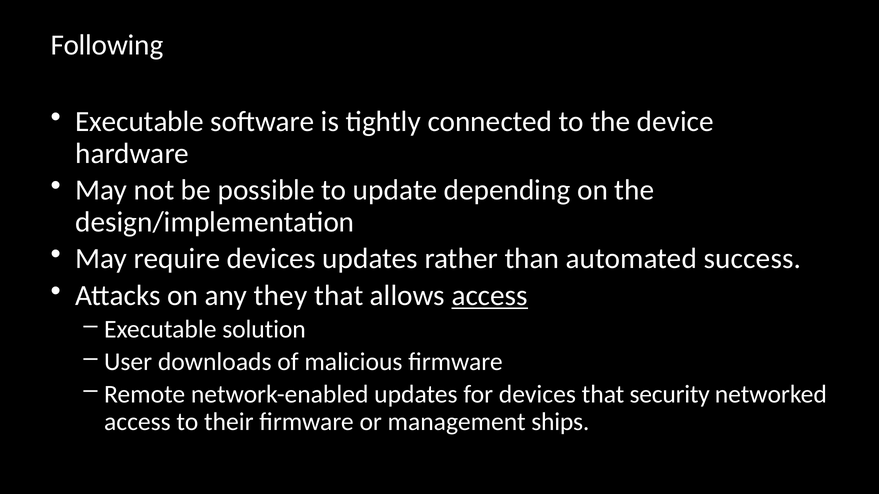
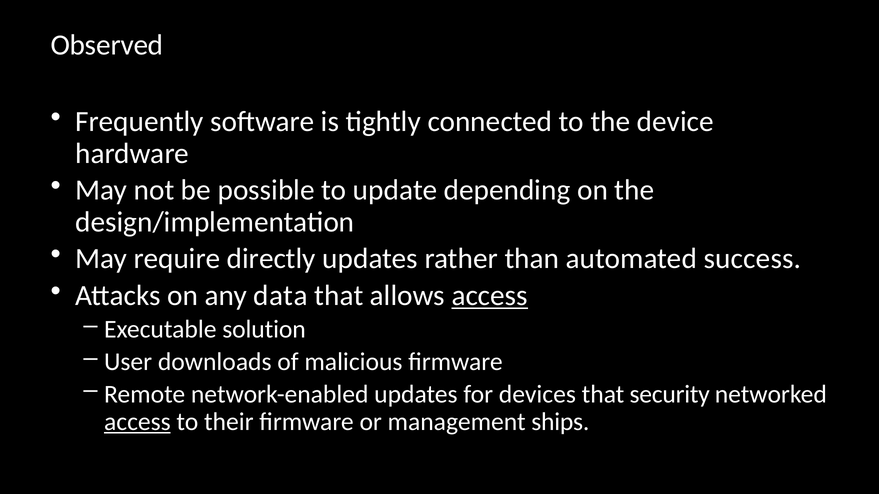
Following: Following -> Observed (107, 45)
Executable: Executable -> Frequently (139, 122)
require devices: devices -> directly (271, 259)
they: they -> data (281, 296)
access underline: none -> present (137, 422)
